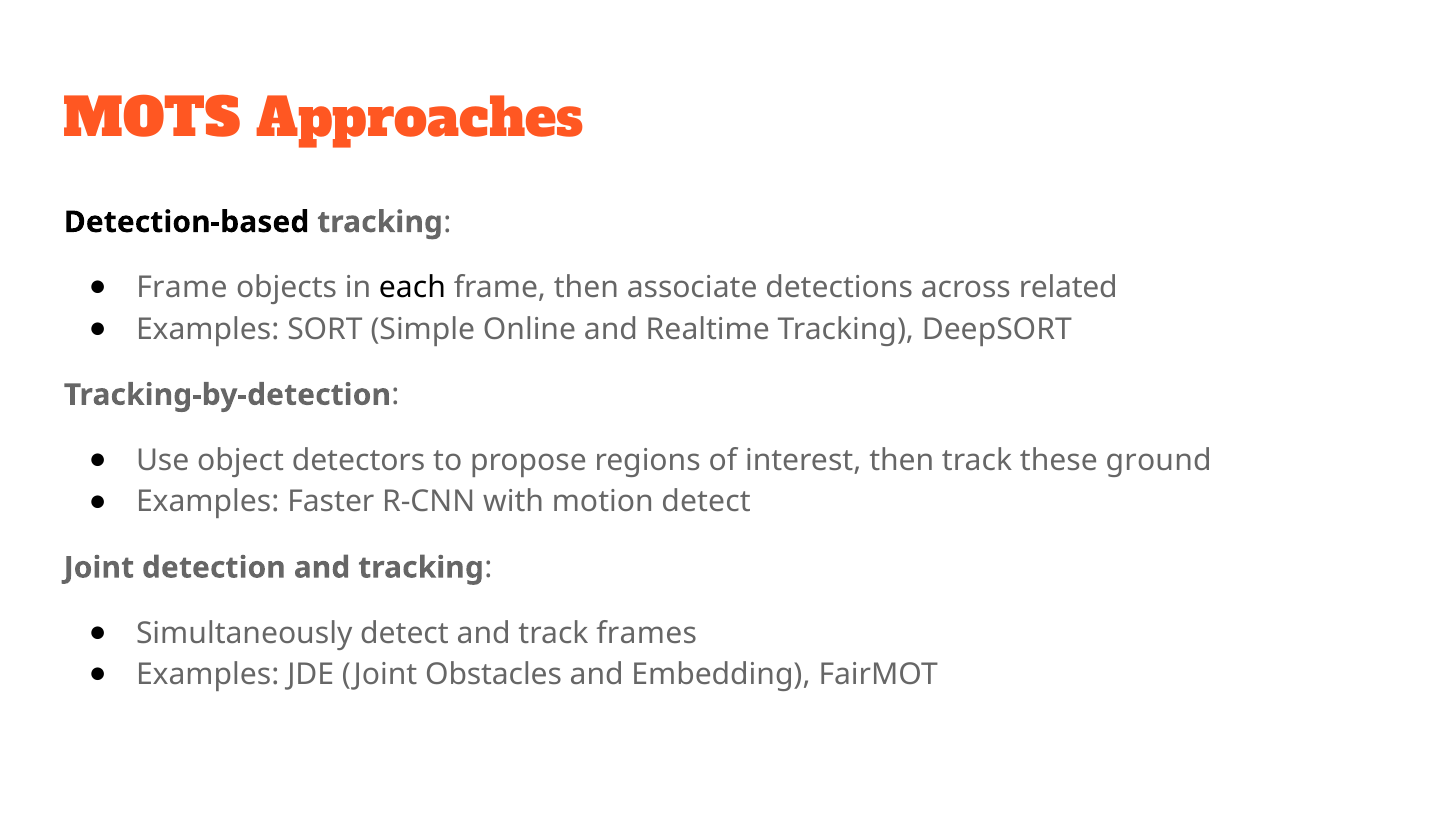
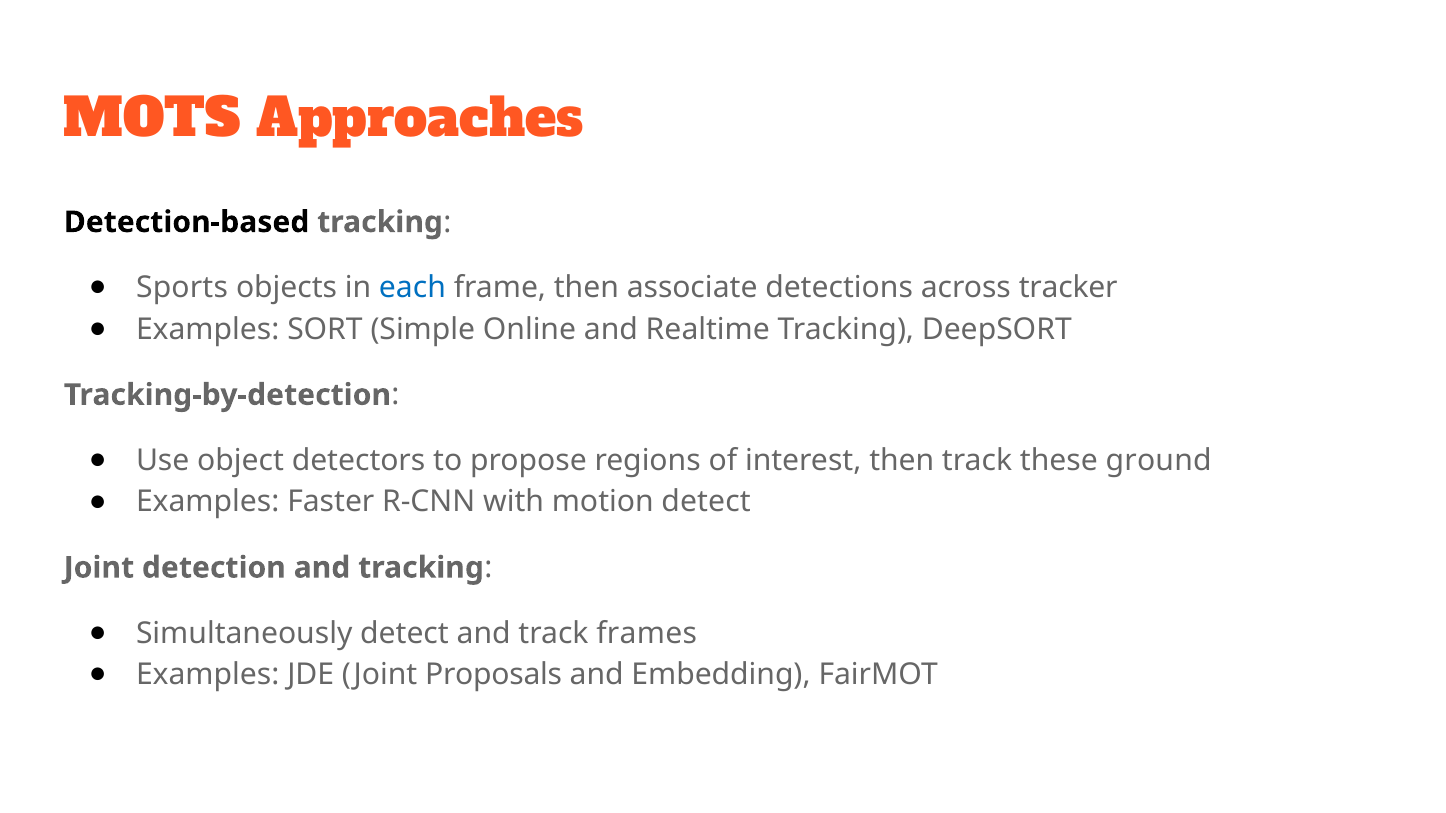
Frame: Frame -> Sports (182, 288)
each colour: black -> blue (412, 288)
related: related -> tracker (1068, 288)
Obstacles: Obstacles -> Proposals (494, 675)
